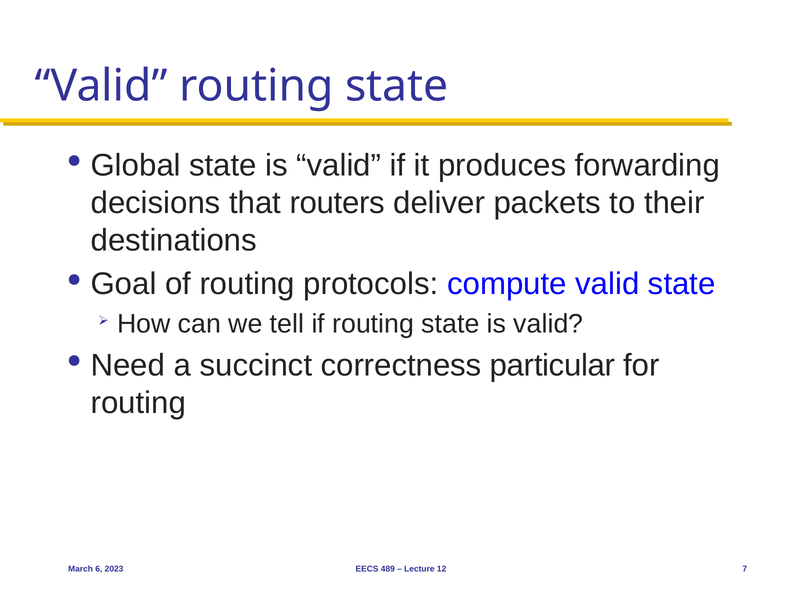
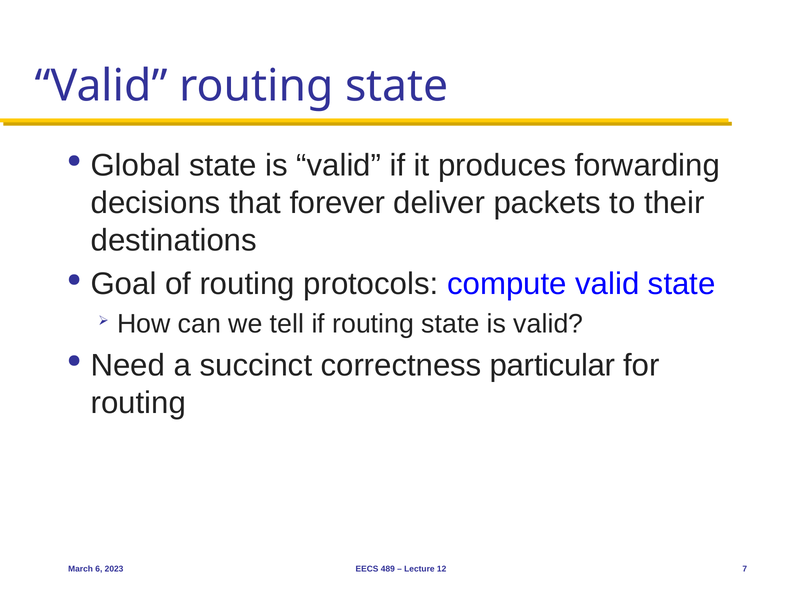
routers: routers -> forever (337, 203)
